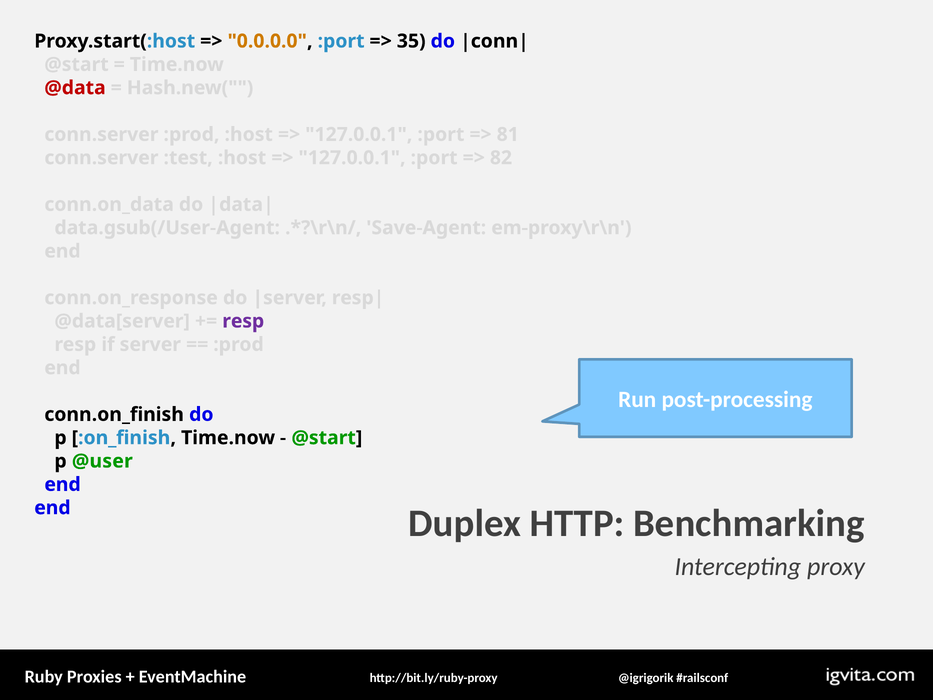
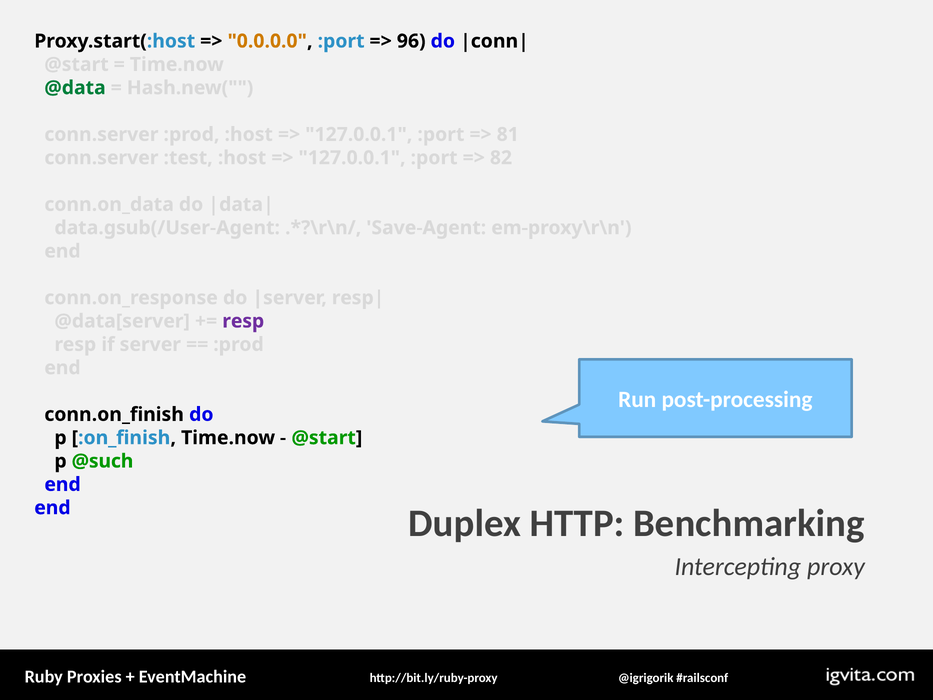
35: 35 -> 96 (411, 41)
@data colour: red -> green (75, 88)
@user: @user -> @such (102, 461)
